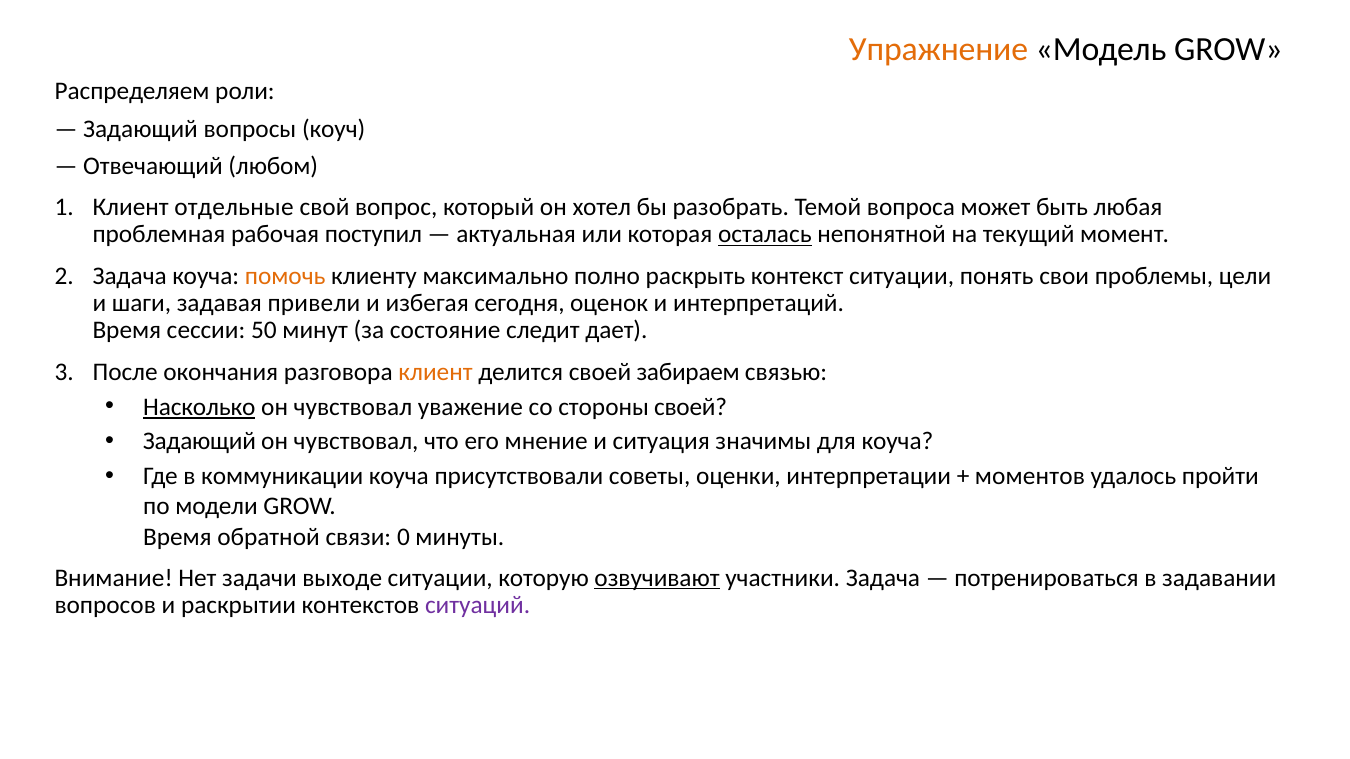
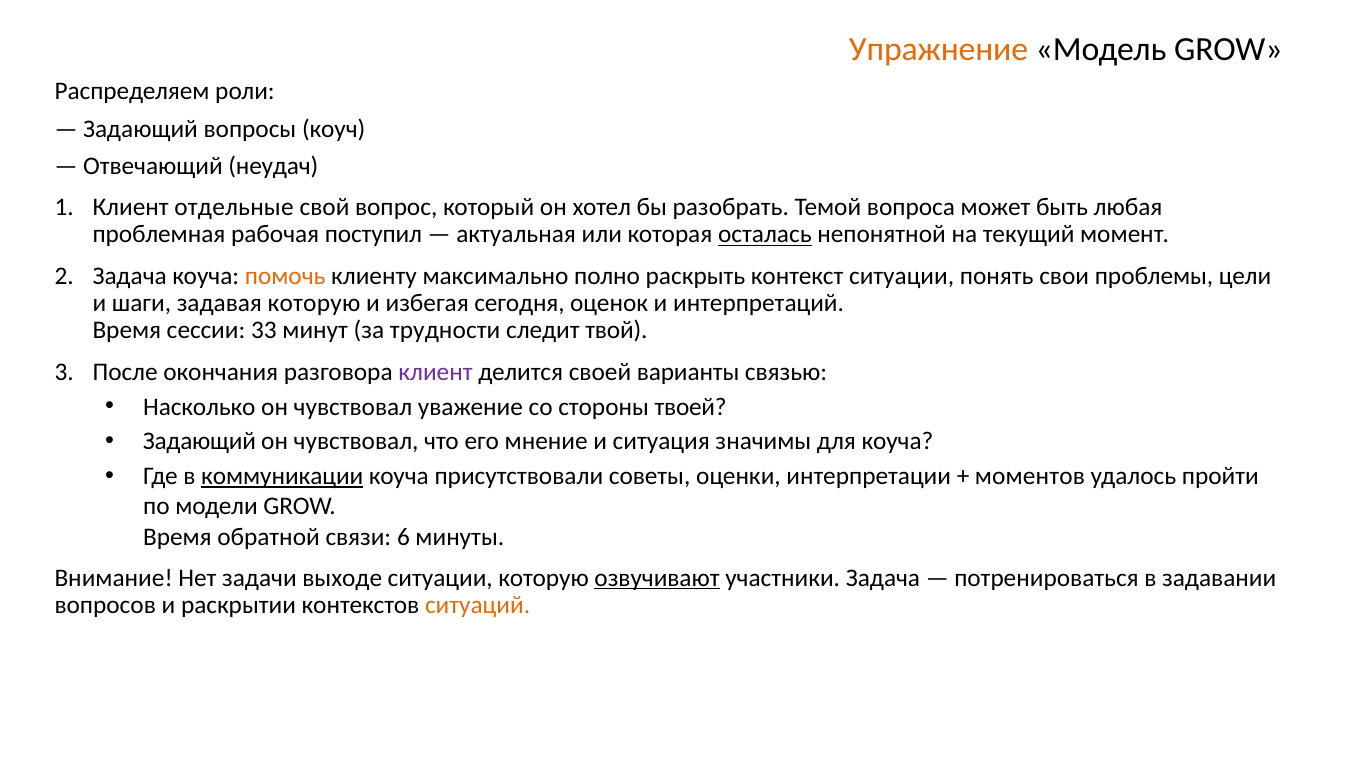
любом: любом -> неудач (273, 166)
задавая привели: привели -> которую (314, 303)
50: 50 -> 33 (264, 331)
состояние: состояние -> трудности (445, 331)
дает: дает -> твой (616, 331)
клиент colour: orange -> purple (435, 372)
забираем: забираем -> варианты (688, 372)
Насколько underline: present -> none (199, 407)
стороны своей: своей -> твоей (691, 407)
коммуникации underline: none -> present (282, 476)
0: 0 -> 6 (403, 537)
ситуаций colour: purple -> orange (478, 605)
